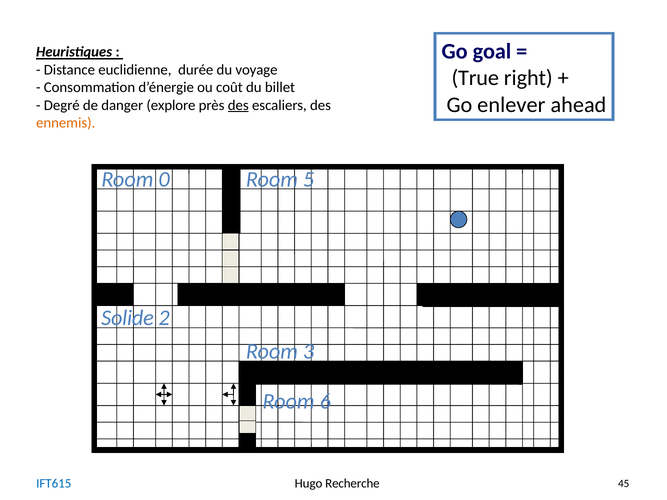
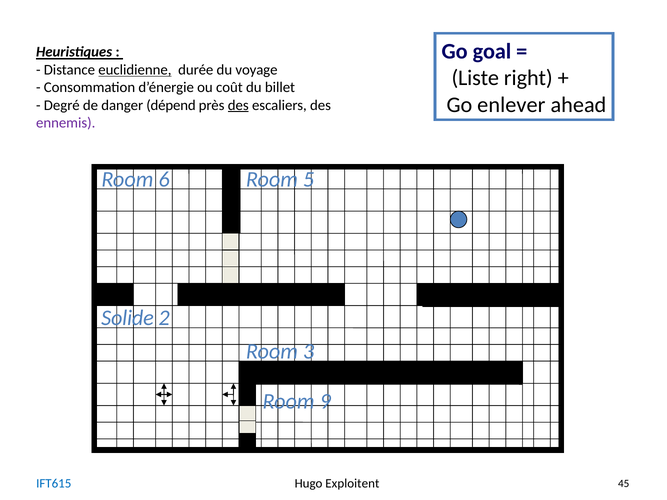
euclidienne underline: none -> present (135, 70)
True: True -> Liste (475, 78)
explore: explore -> dépend (171, 105)
ennemis colour: orange -> purple (66, 123)
0: 0 -> 6 (164, 179)
6: 6 -> 9 (325, 402)
Recherche: Recherche -> Exploitent (352, 484)
